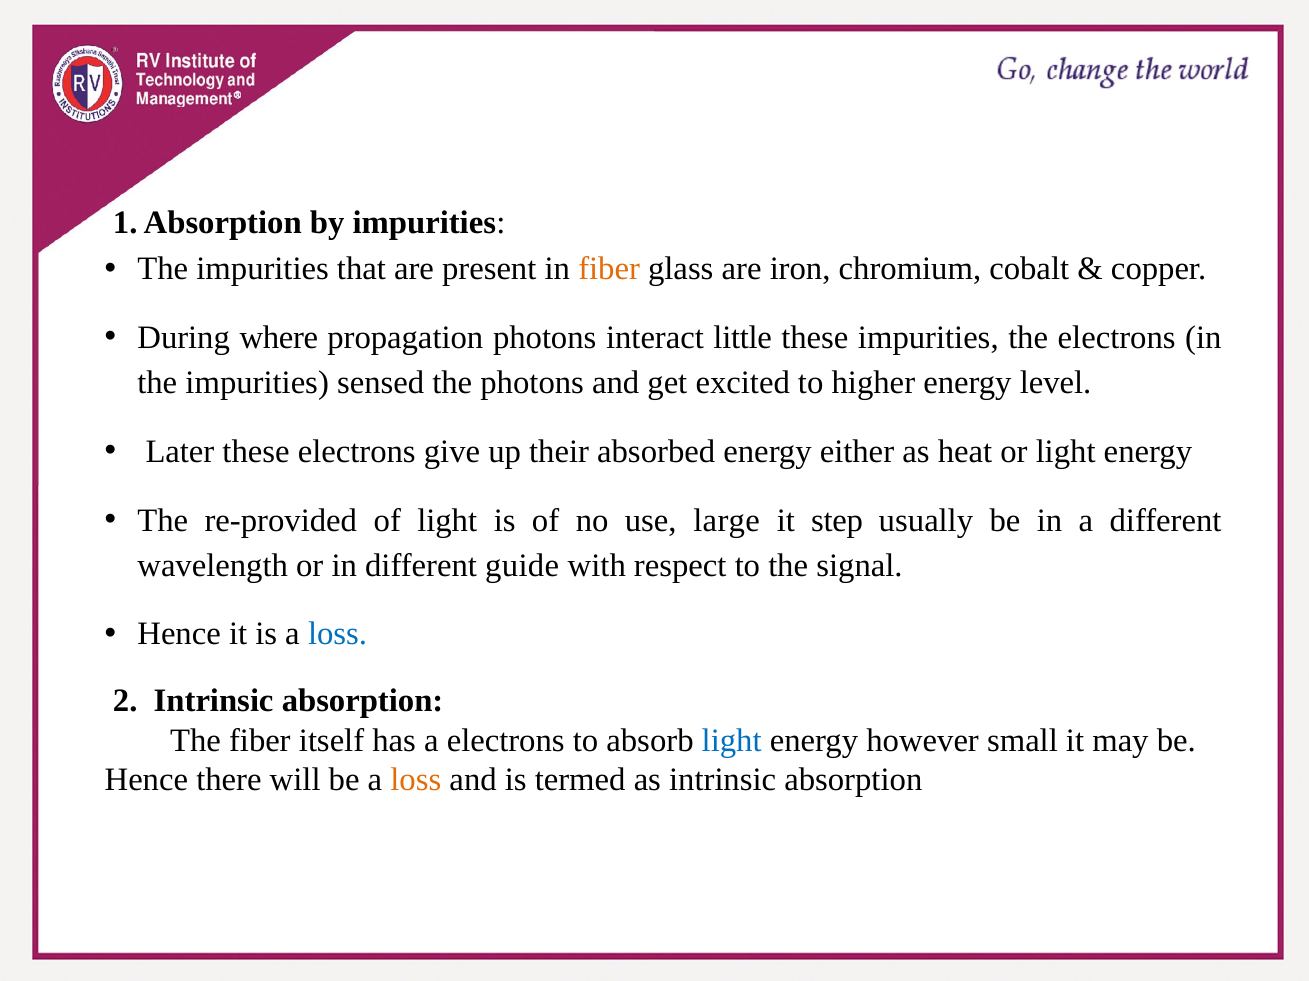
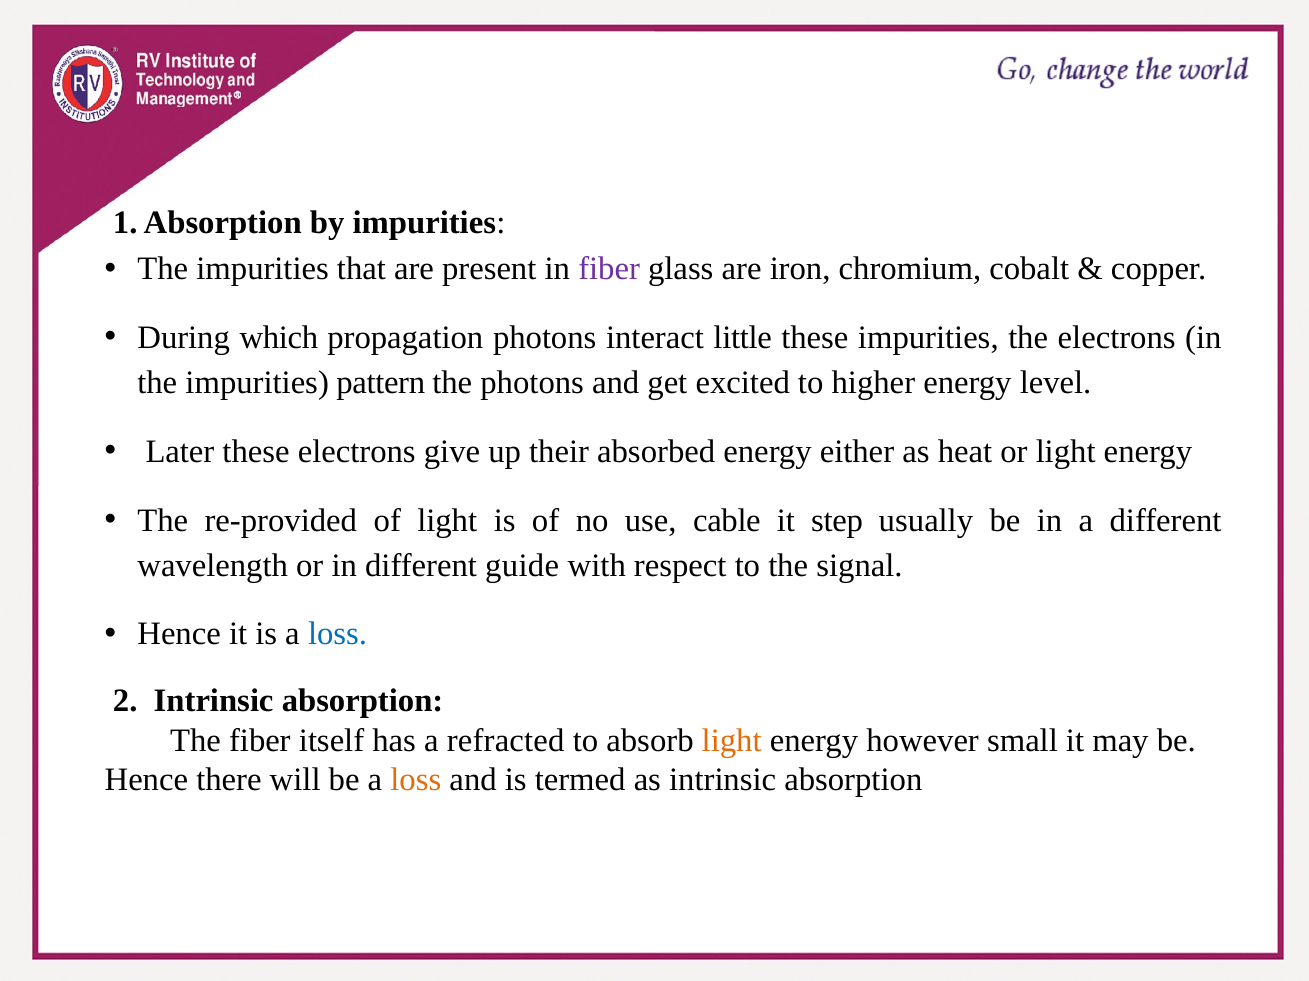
fiber colour: orange -> purple (609, 269)
where: where -> which (279, 338)
sensed: sensed -> pattern (381, 383)
large: large -> cable (727, 521)
a electrons: electrons -> refracted (506, 741)
light colour: blue -> orange (732, 741)
